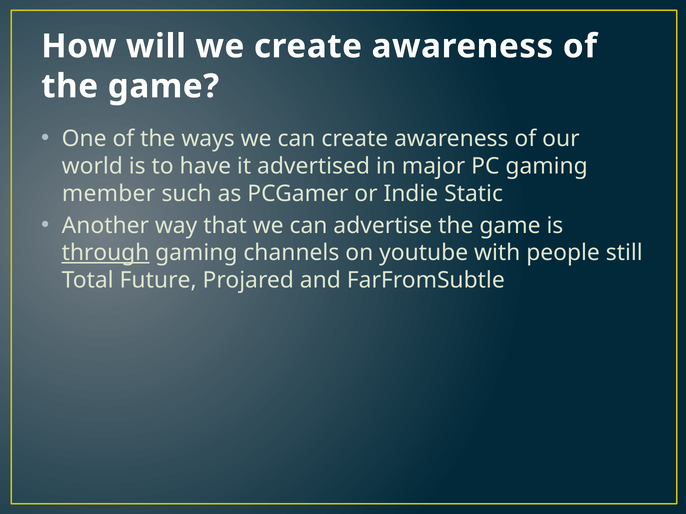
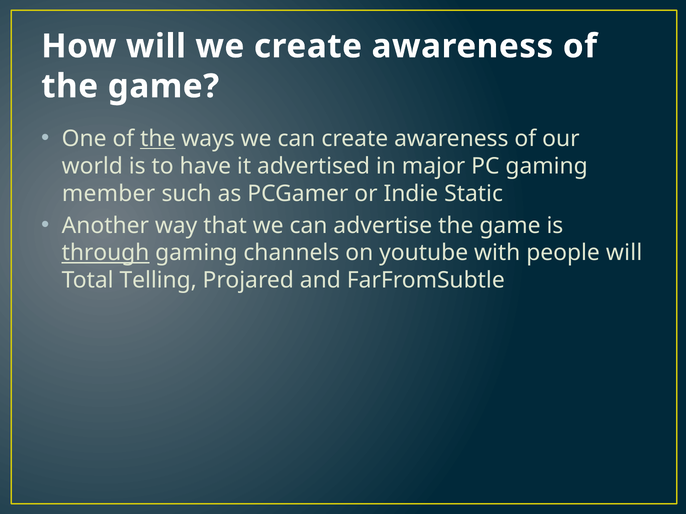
the underline: none -> present (158, 139)
people still: still -> will (624, 253)
Future: Future -> Telling (158, 281)
